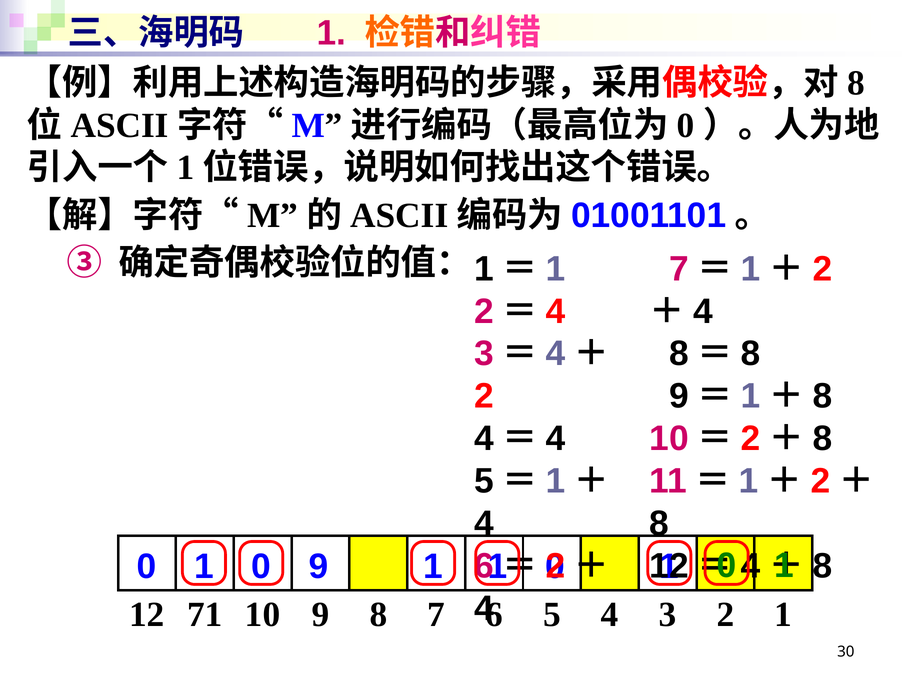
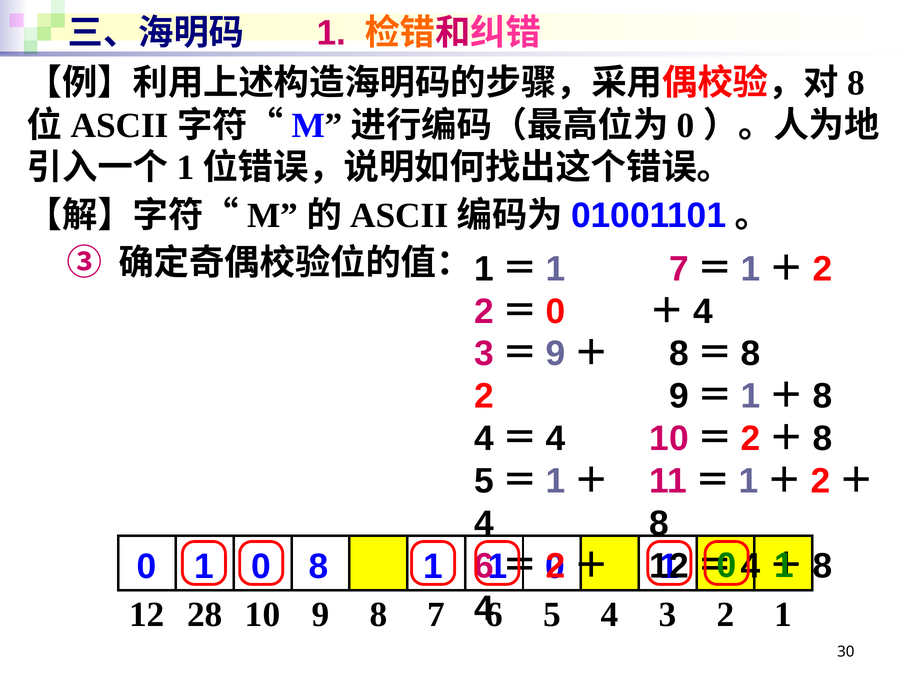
4: 4 -> 0 (556, 311)
4: 4 -> 9 (556, 354)
0 9: 9 -> 8 (319, 567)
71: 71 -> 28 (205, 614)
